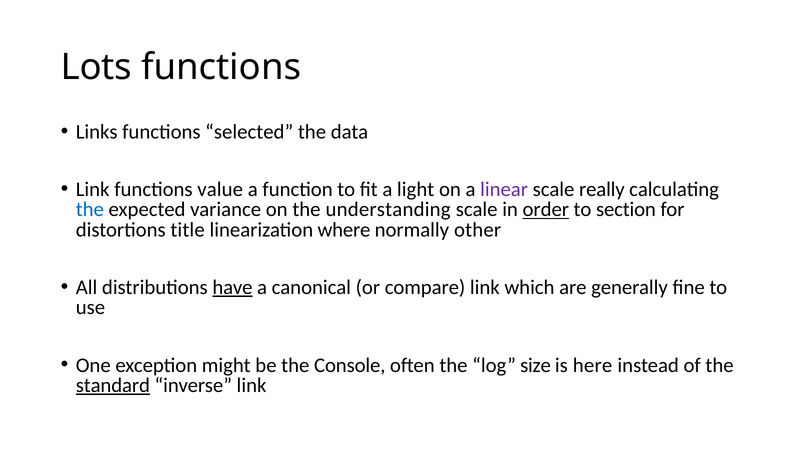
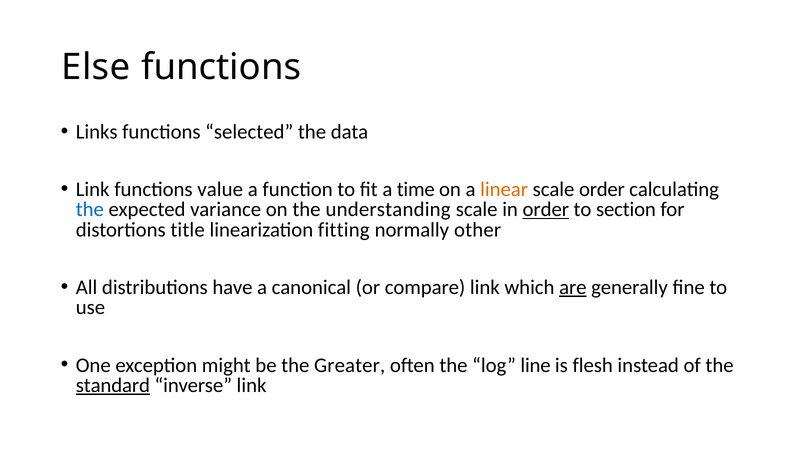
Lots: Lots -> Else (96, 67)
light: light -> time (416, 189)
linear colour: purple -> orange (504, 189)
scale really: really -> order (602, 189)
where: where -> fitting (344, 230)
have underline: present -> none (232, 287)
are underline: none -> present (573, 287)
Console: Console -> Greater (350, 365)
size: size -> line (536, 365)
here: here -> flesh (593, 365)
